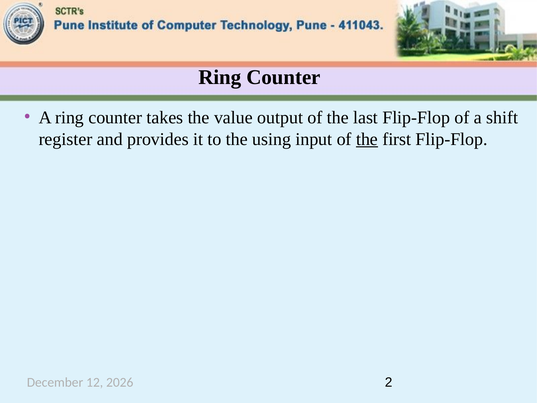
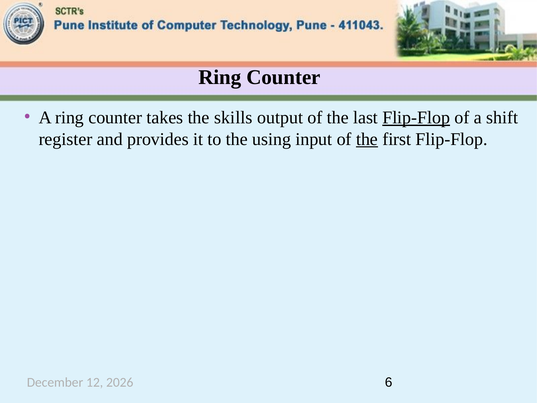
value: value -> skills (233, 118)
Flip-Flop underline: none -> present (416, 118)
2: 2 -> 6 (389, 382)
